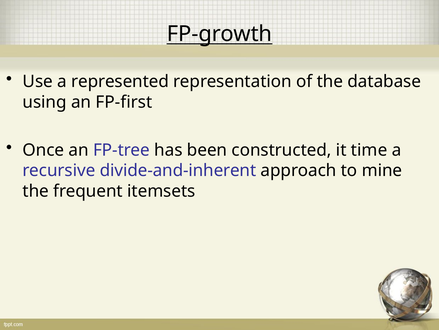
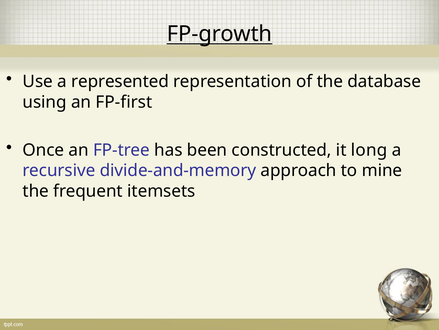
time: time -> long (369, 150)
divide-and-inherent: divide-and-inherent -> divide-and-memory (178, 170)
